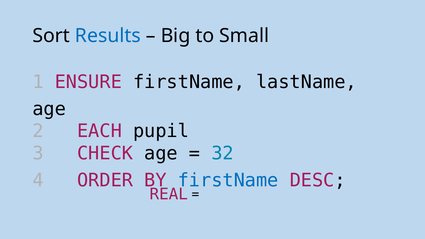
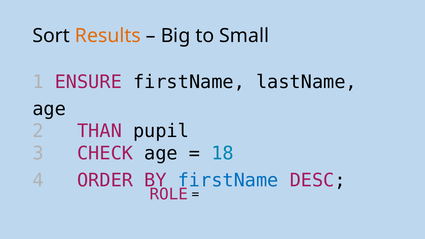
Results colour: blue -> orange (108, 36)
EACH: EACH -> THAN (100, 131)
32: 32 -> 18 (223, 154)
REAL: REAL -> ROLE (169, 194)
